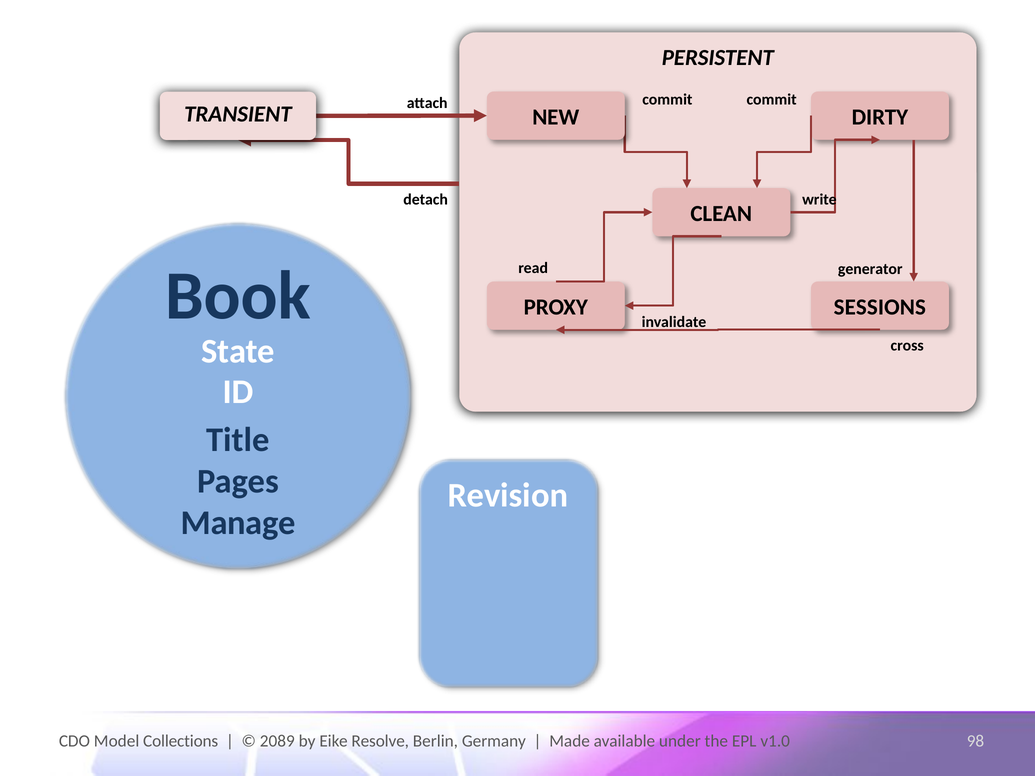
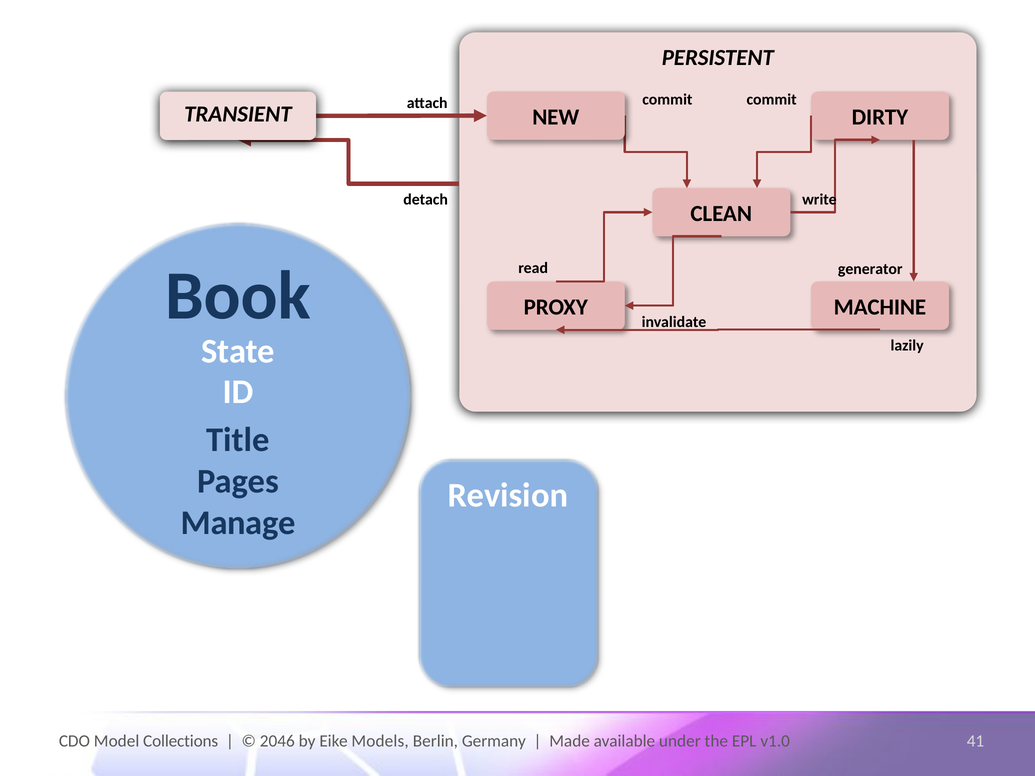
SESSIONS: SESSIONS -> MACHINE (880, 307)
cross: cross -> lazily (907, 346)
2089: 2089 -> 2046 (277, 741)
Resolve: Resolve -> Models (380, 741)
98: 98 -> 41 (975, 741)
